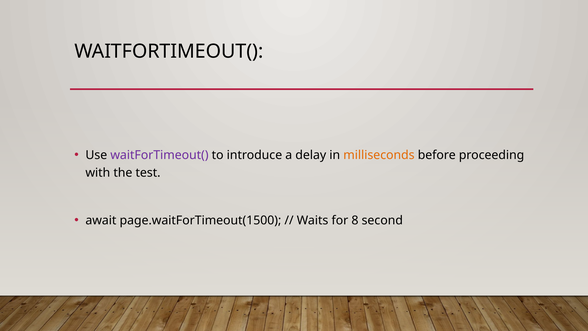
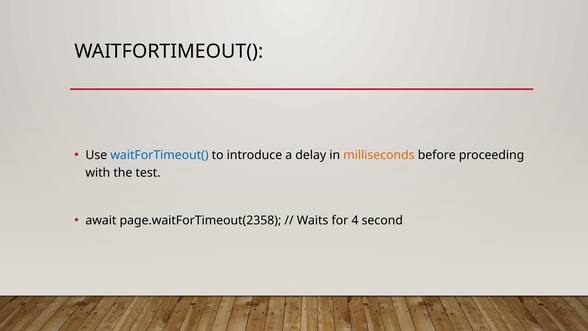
waitForTimeout( colour: purple -> blue (159, 155)
page.waitForTimeout(1500: page.waitForTimeout(1500 -> page.waitForTimeout(2358 (200, 220)
8: 8 -> 4 (355, 220)
